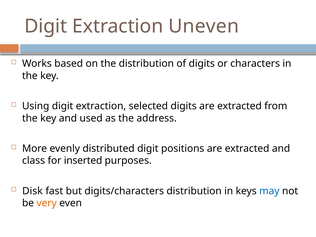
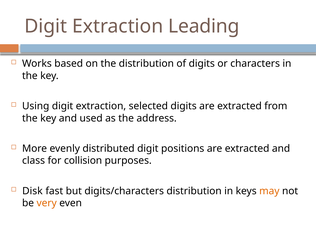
Uneven: Uneven -> Leading (204, 26)
inserted: inserted -> collision (83, 161)
may colour: blue -> orange (269, 191)
